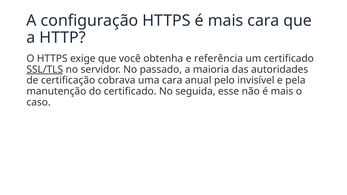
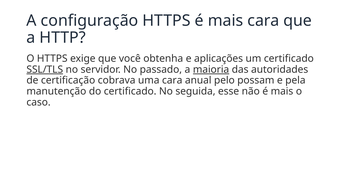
referência: referência -> aplicações (219, 59)
maioria underline: none -> present (211, 70)
invisível: invisível -> possam (256, 80)
